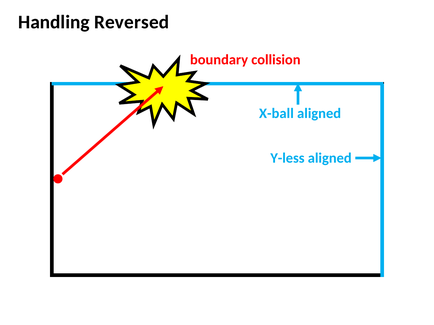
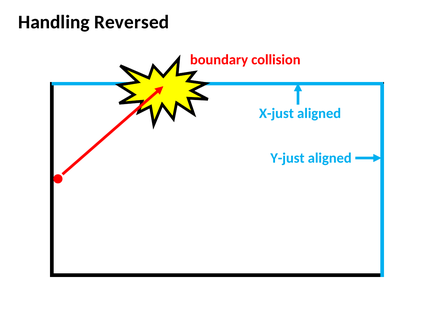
X-ball: X-ball -> X-just (276, 114)
Y-less: Y-less -> Y-just (287, 158)
